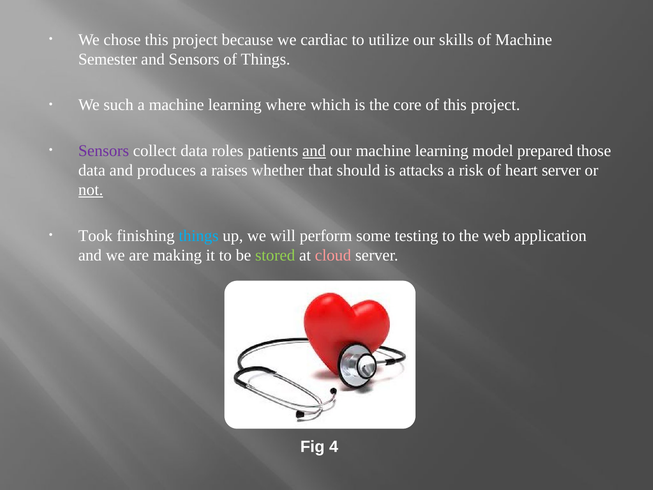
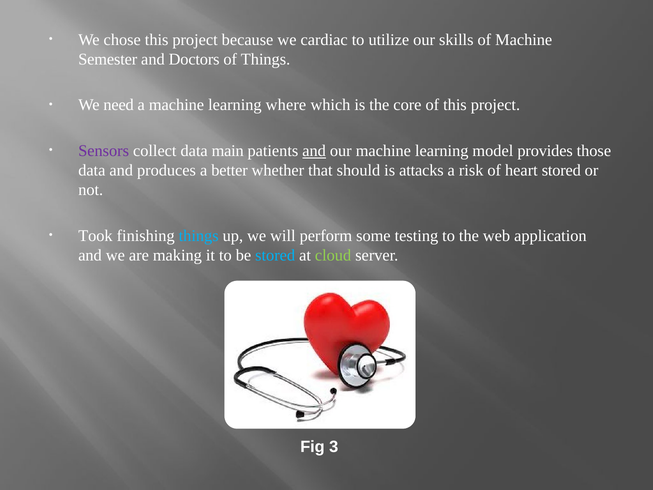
and Sensors: Sensors -> Doctors (194, 59)
such: such -> need (119, 105)
roles: roles -> main (228, 151)
prepared: prepared -> provides (545, 151)
raises: raises -> better (230, 170)
heart server: server -> stored (561, 170)
not underline: present -> none (91, 190)
stored colour: light green -> light blue (275, 255)
cloud colour: pink -> light green (333, 255)
4: 4 -> 3 (334, 446)
